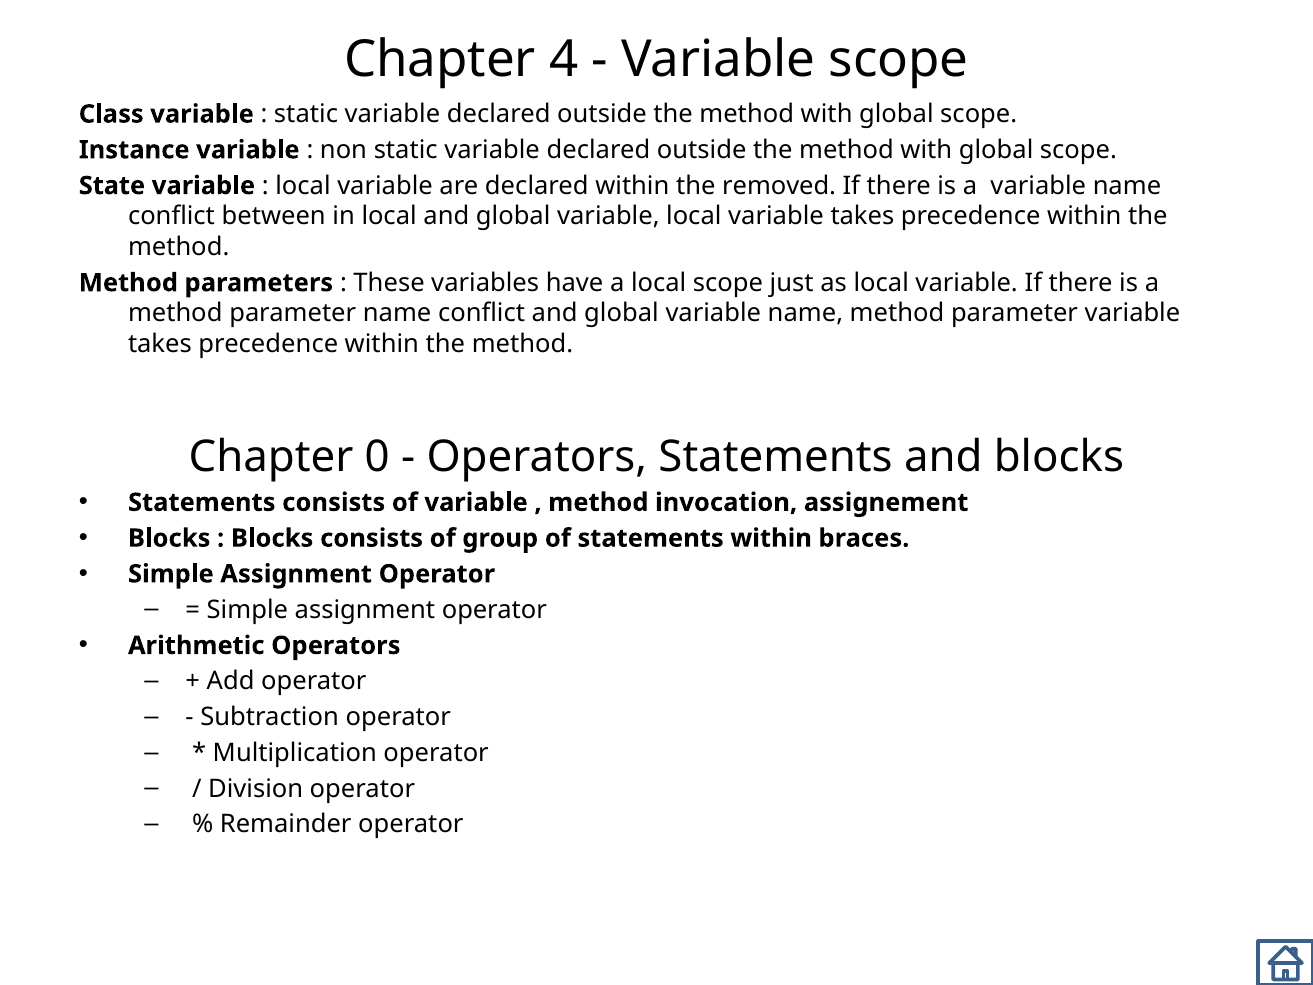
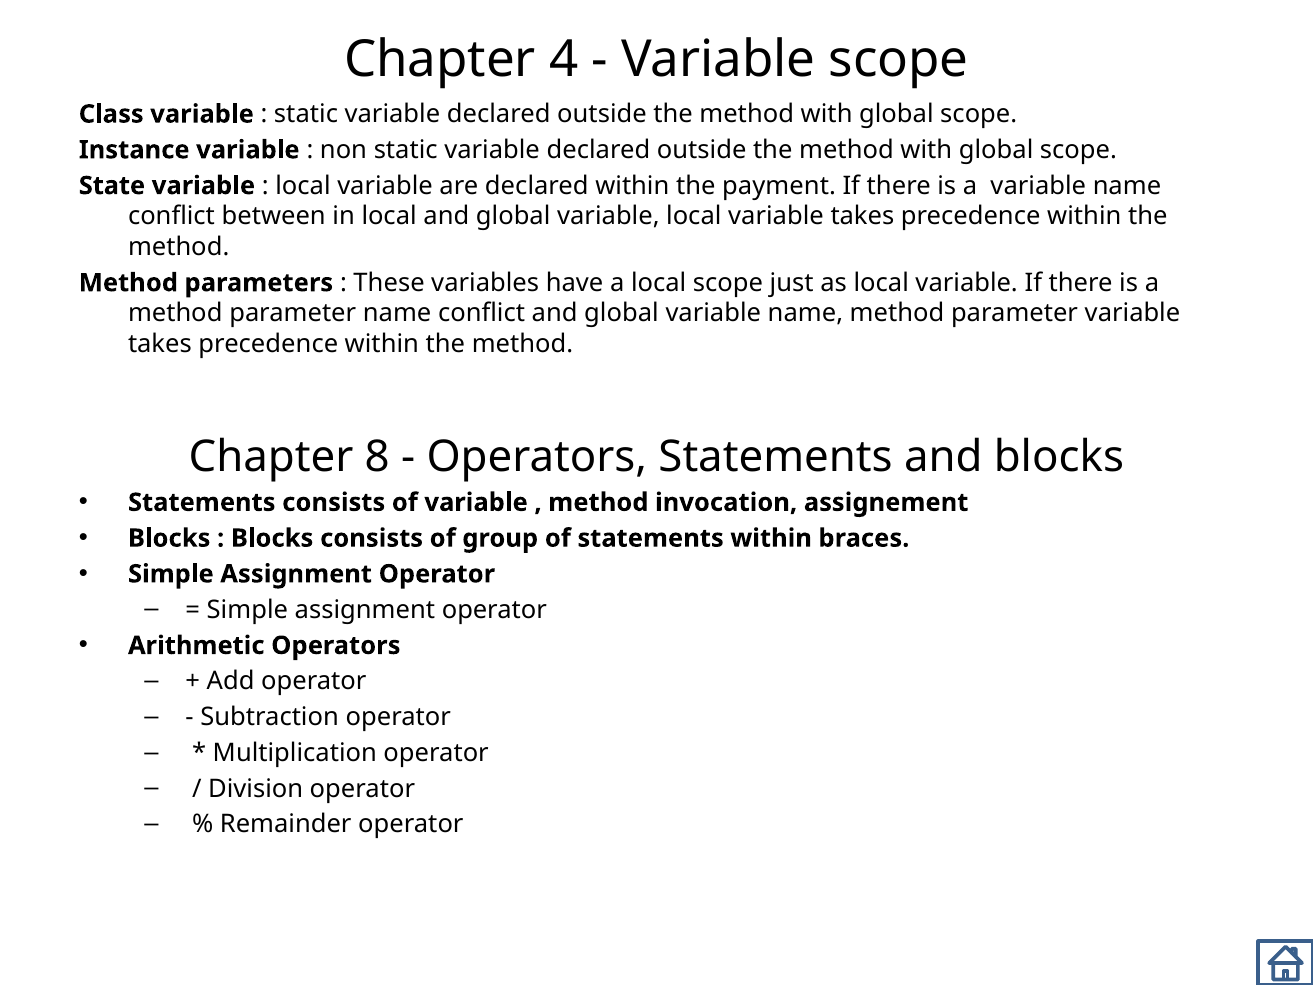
removed: removed -> payment (779, 186)
0: 0 -> 8 (377, 457)
